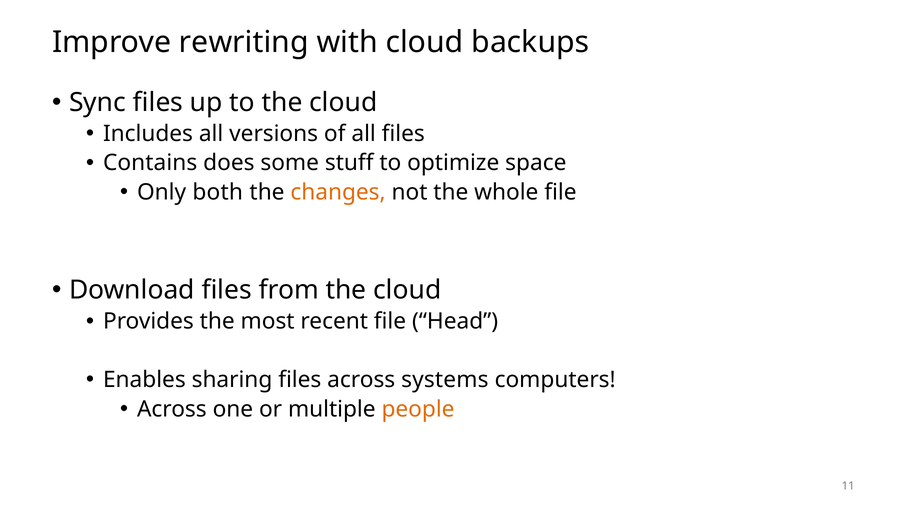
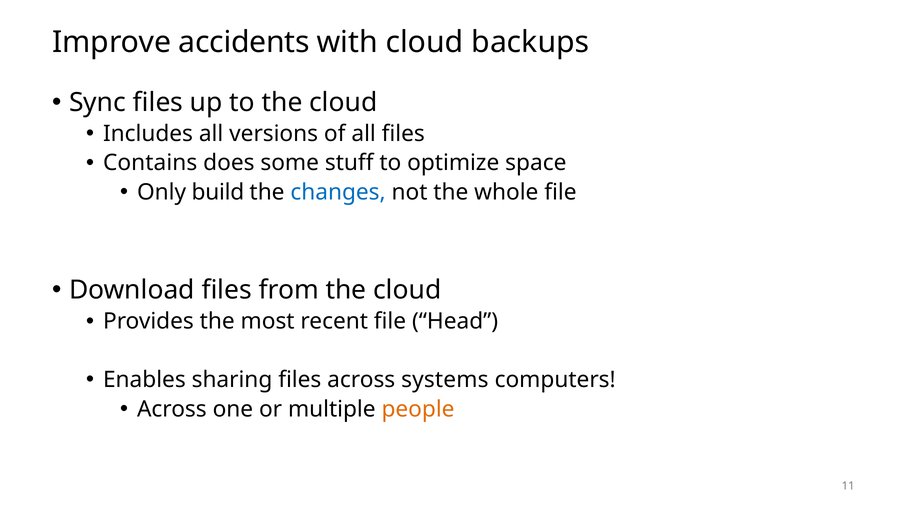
rewriting: rewriting -> accidents (244, 42)
both: both -> build (218, 192)
changes colour: orange -> blue (338, 192)
